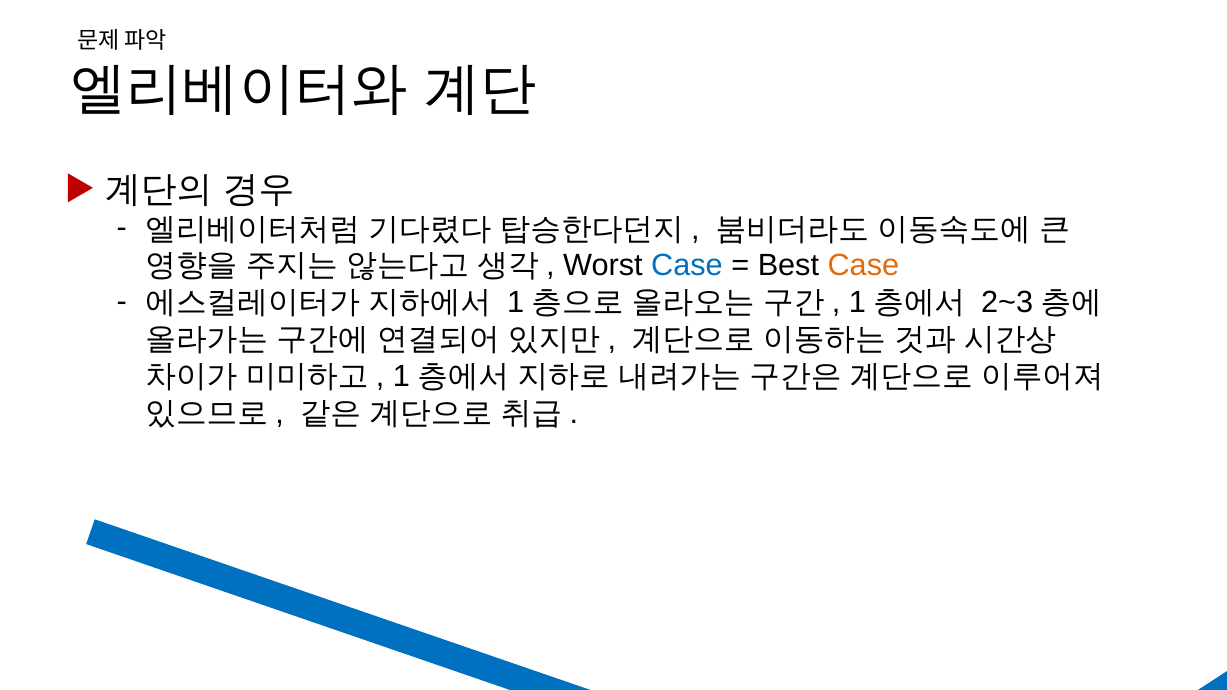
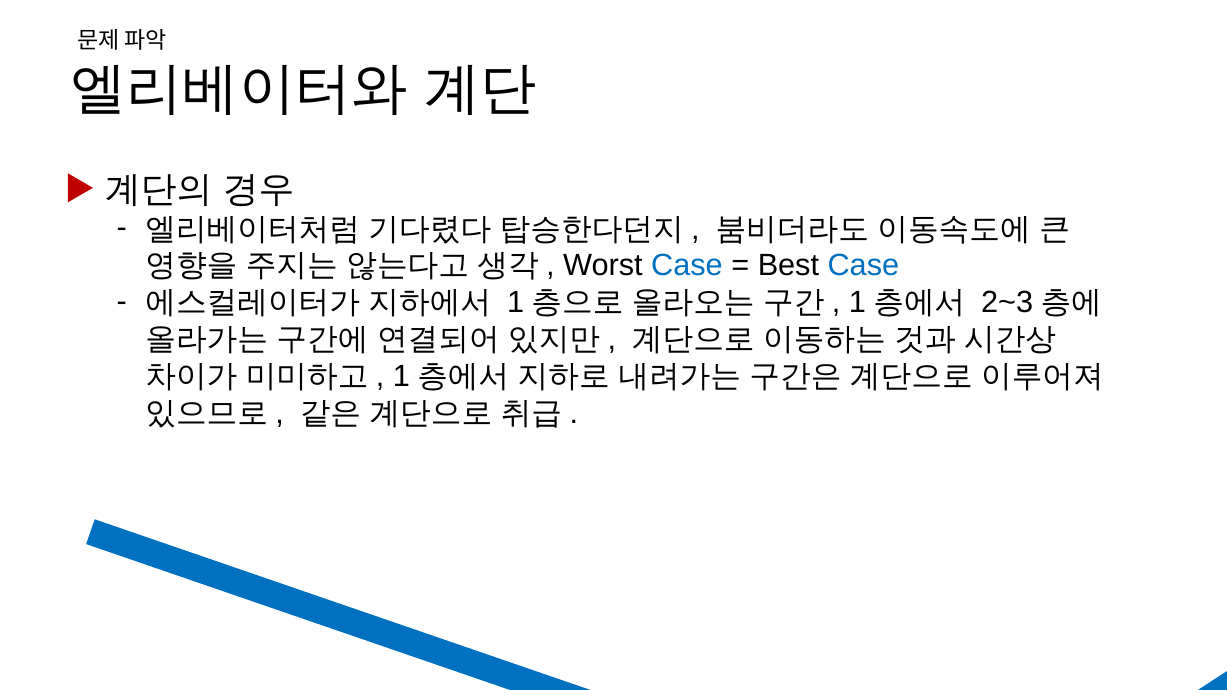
Case colour: orange -> blue (863, 266)
